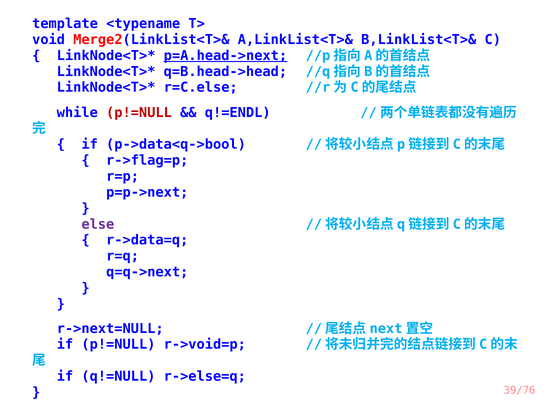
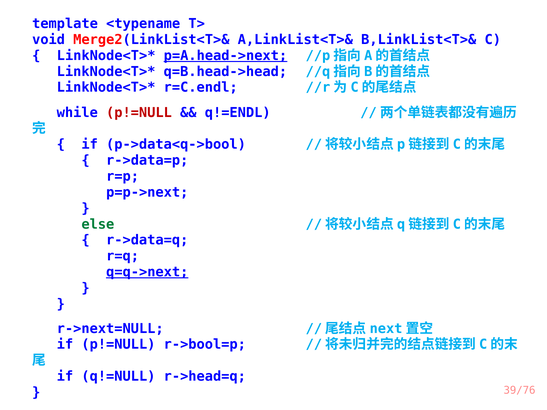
r=C.else: r=C.else -> r=C.endl (201, 88)
r->flag=p: r->flag=p -> r->data=p (147, 160)
else colour: purple -> green (98, 224)
q=q->next underline: none -> present (147, 272)
r->void=p: r->void=p -> r->bool=p (205, 345)
r->else=q: r->else=q -> r->head=q (205, 377)
